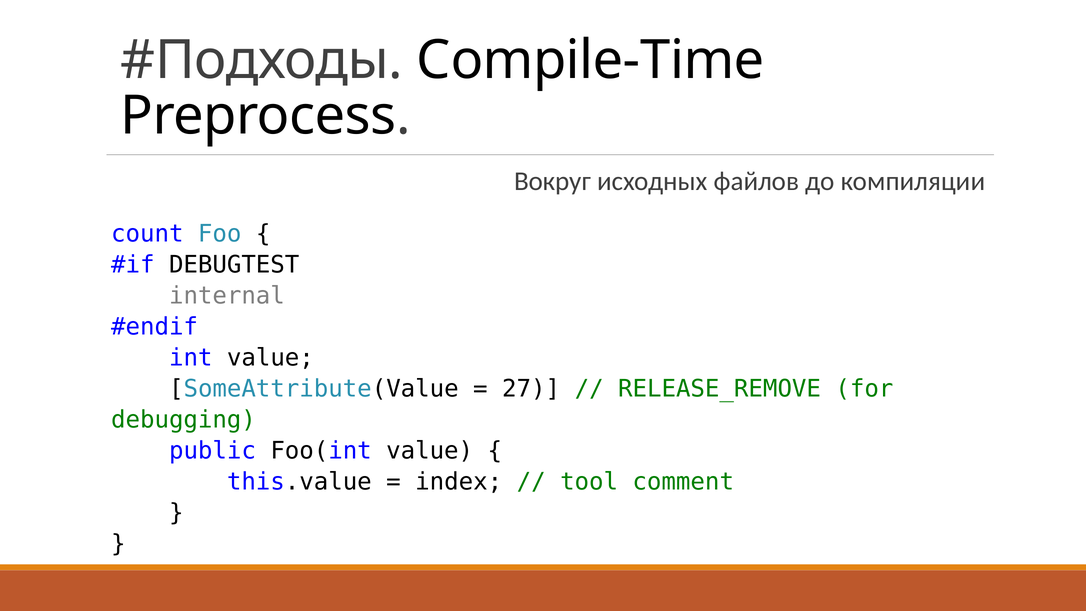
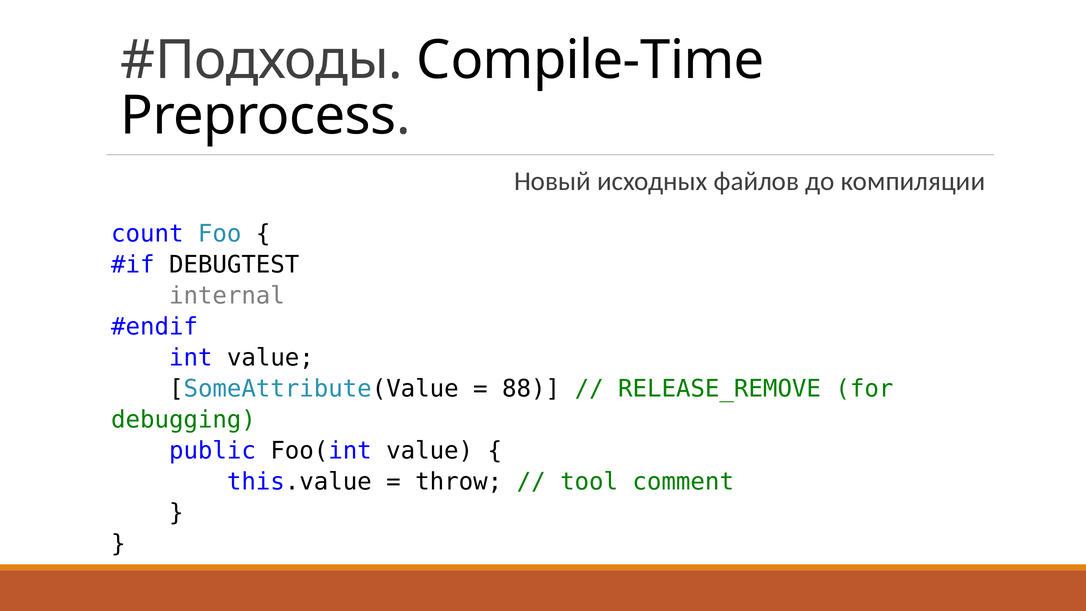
Вокруг: Вокруг -> Новый (552, 181)
27: 27 -> 88 (531, 389)
index: index -> throw (459, 482)
